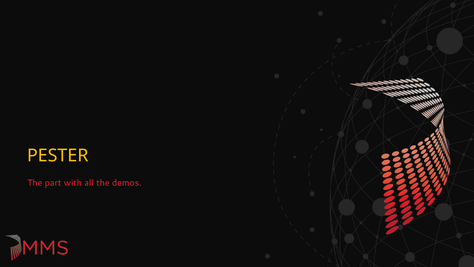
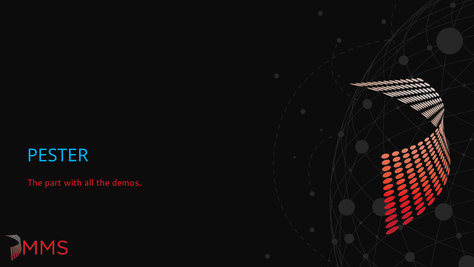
PESTER colour: yellow -> light blue (58, 156)
